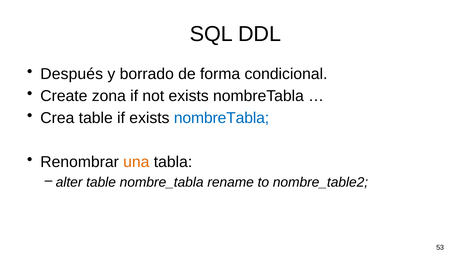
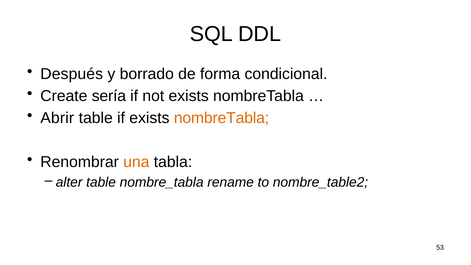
zona: zona -> sería (109, 96)
Crea: Crea -> Abrir (57, 118)
nombreTabla colour: blue -> orange (221, 118)
